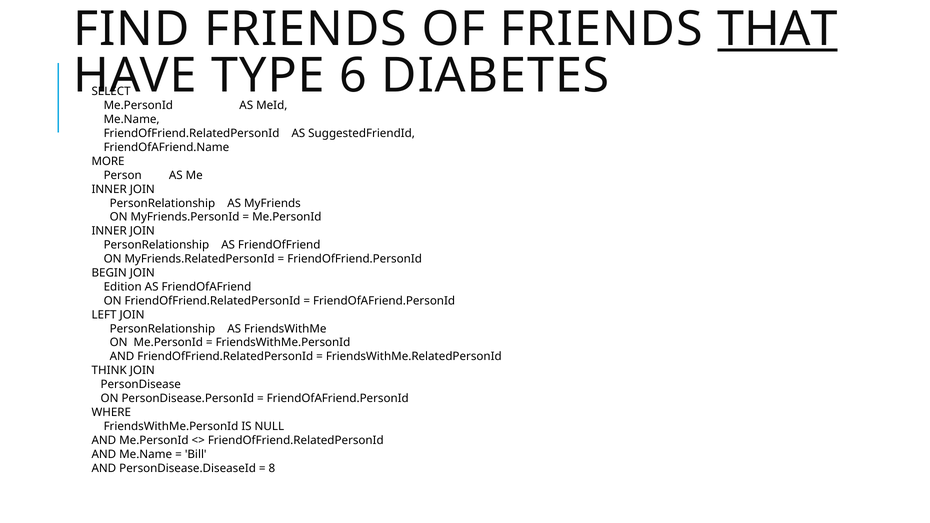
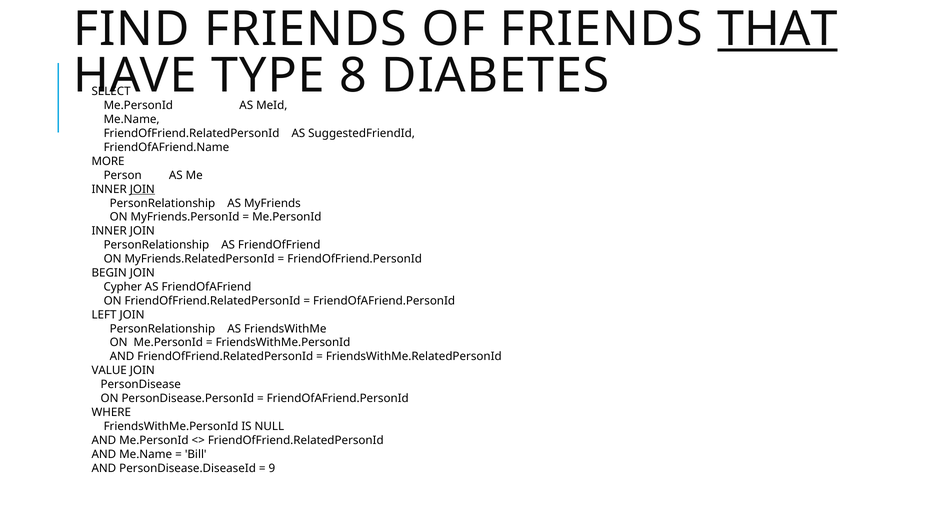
6: 6 -> 8 (353, 76)
JOIN underline: none -> present (142, 189)
Edition: Edition -> Cypher (123, 287)
THINK: THINK -> VALUE (109, 371)
8: 8 -> 9 (272, 468)
